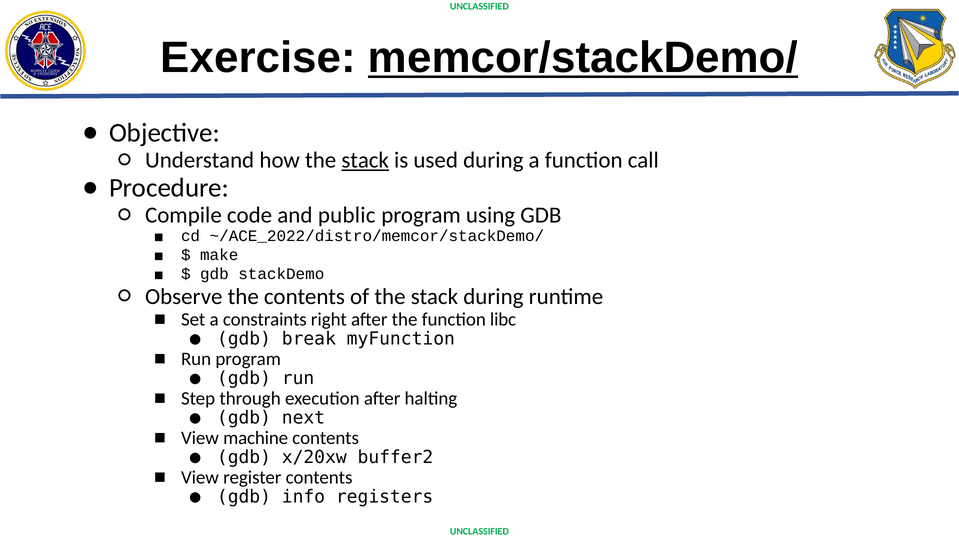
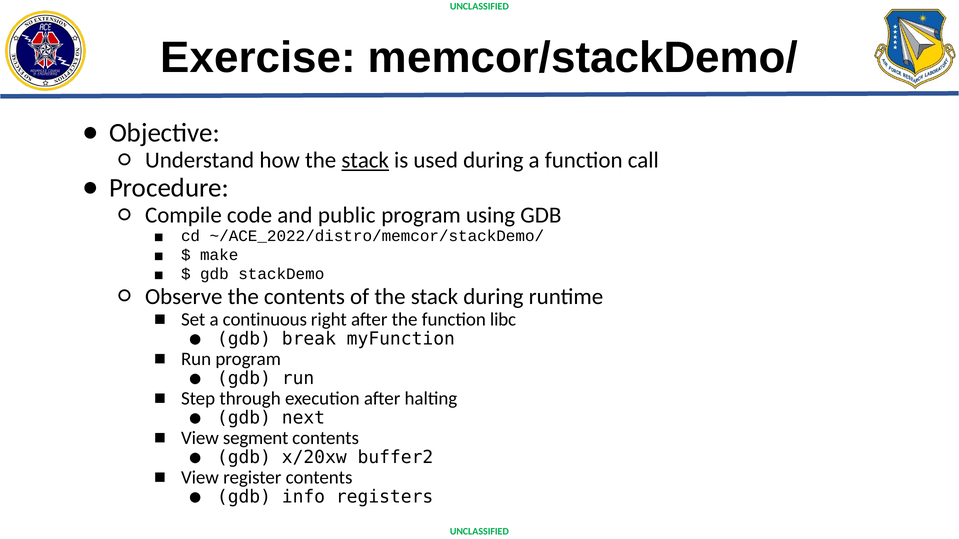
memcor/stackDemo/ underline: present -> none (583, 58)
constraints: constraints -> continuous (265, 320)
machine: machine -> segment (256, 438)
